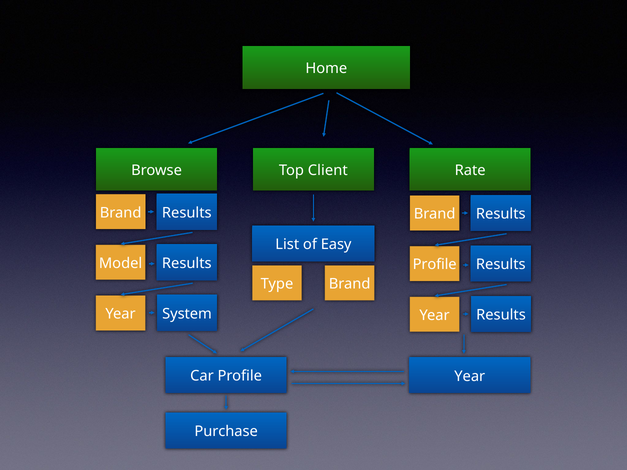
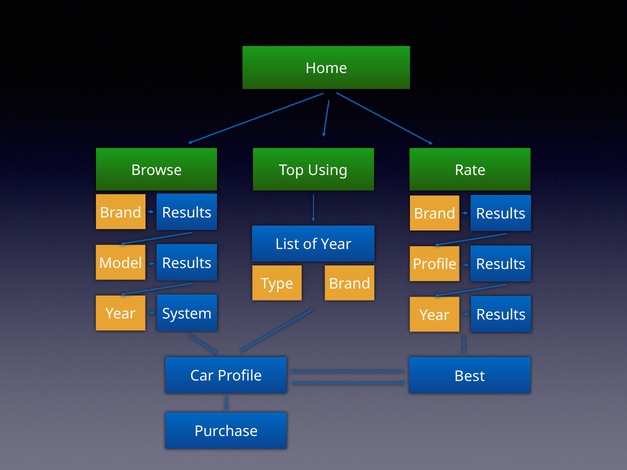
Client: Client -> Using (328, 170)
of Easy: Easy -> Year (336, 245)
Year: Year -> Best (470, 376)
